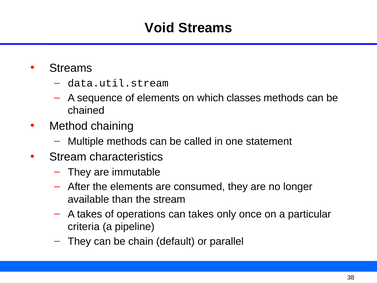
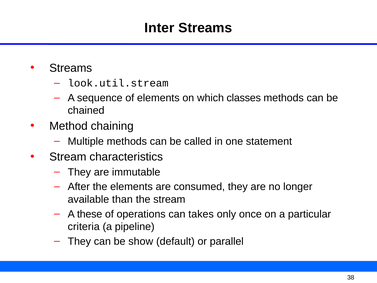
Void: Void -> Inter (159, 28)
data.util.stream: data.util.stream -> look.util.stream (118, 83)
A takes: takes -> these (90, 214)
chain: chain -> show (141, 241)
